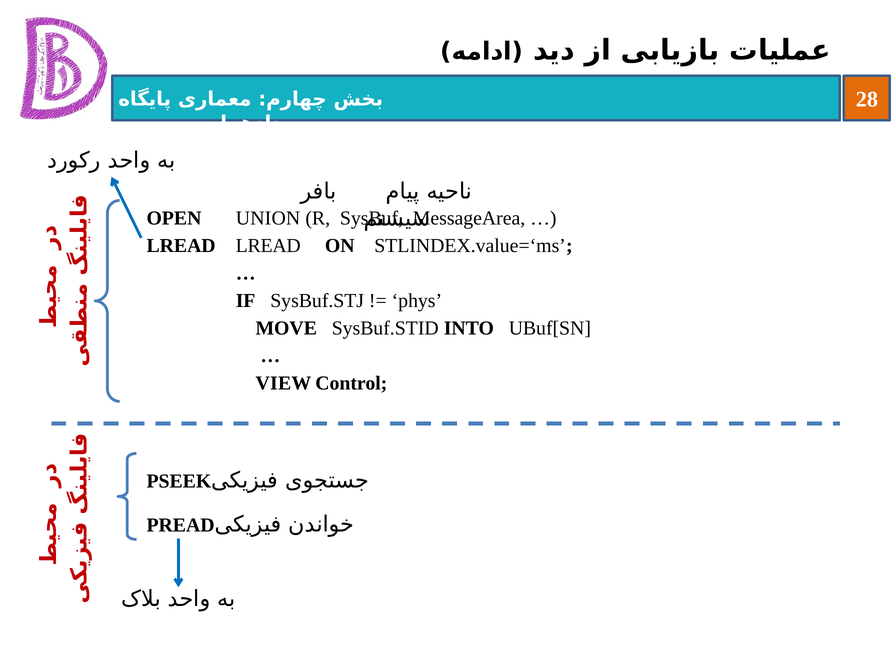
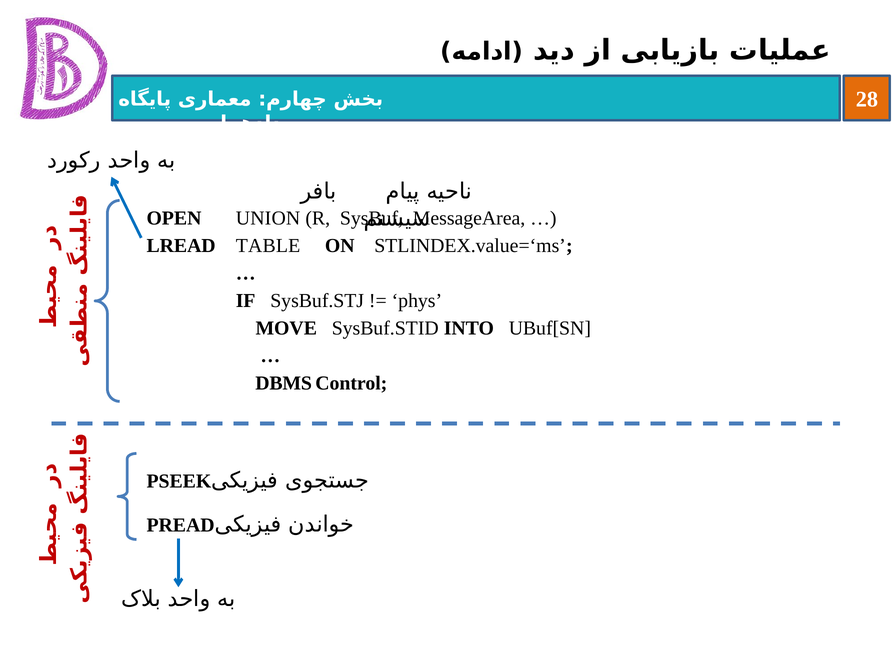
LREAD LREAD: LREAD -> TABLE (268, 246)
VIEW: VIEW -> DBMS (284, 383)
